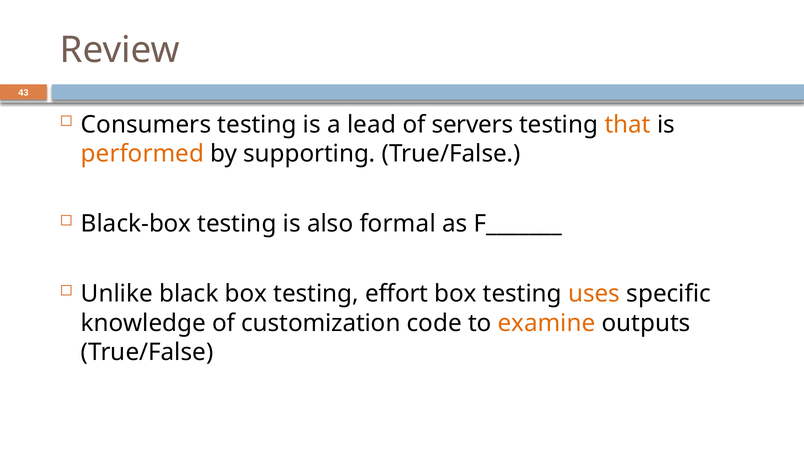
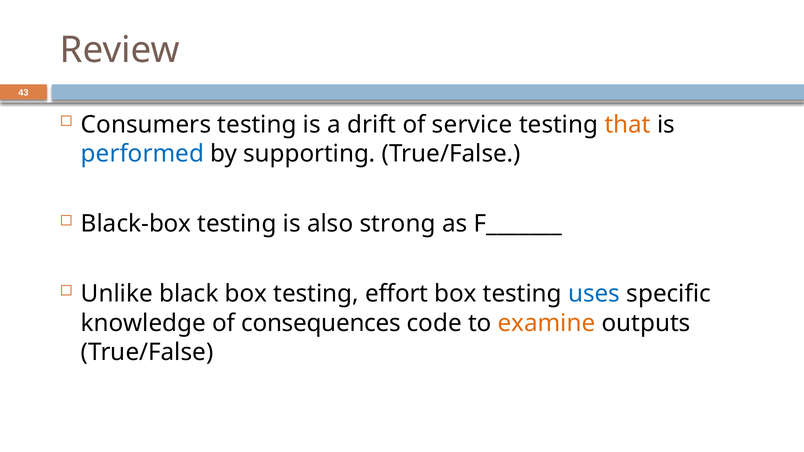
lead: lead -> drift (372, 125)
servers: servers -> service (472, 125)
performed colour: orange -> blue (142, 154)
formal: formal -> strong (398, 224)
uses colour: orange -> blue (594, 294)
customization: customization -> consequences (321, 323)
